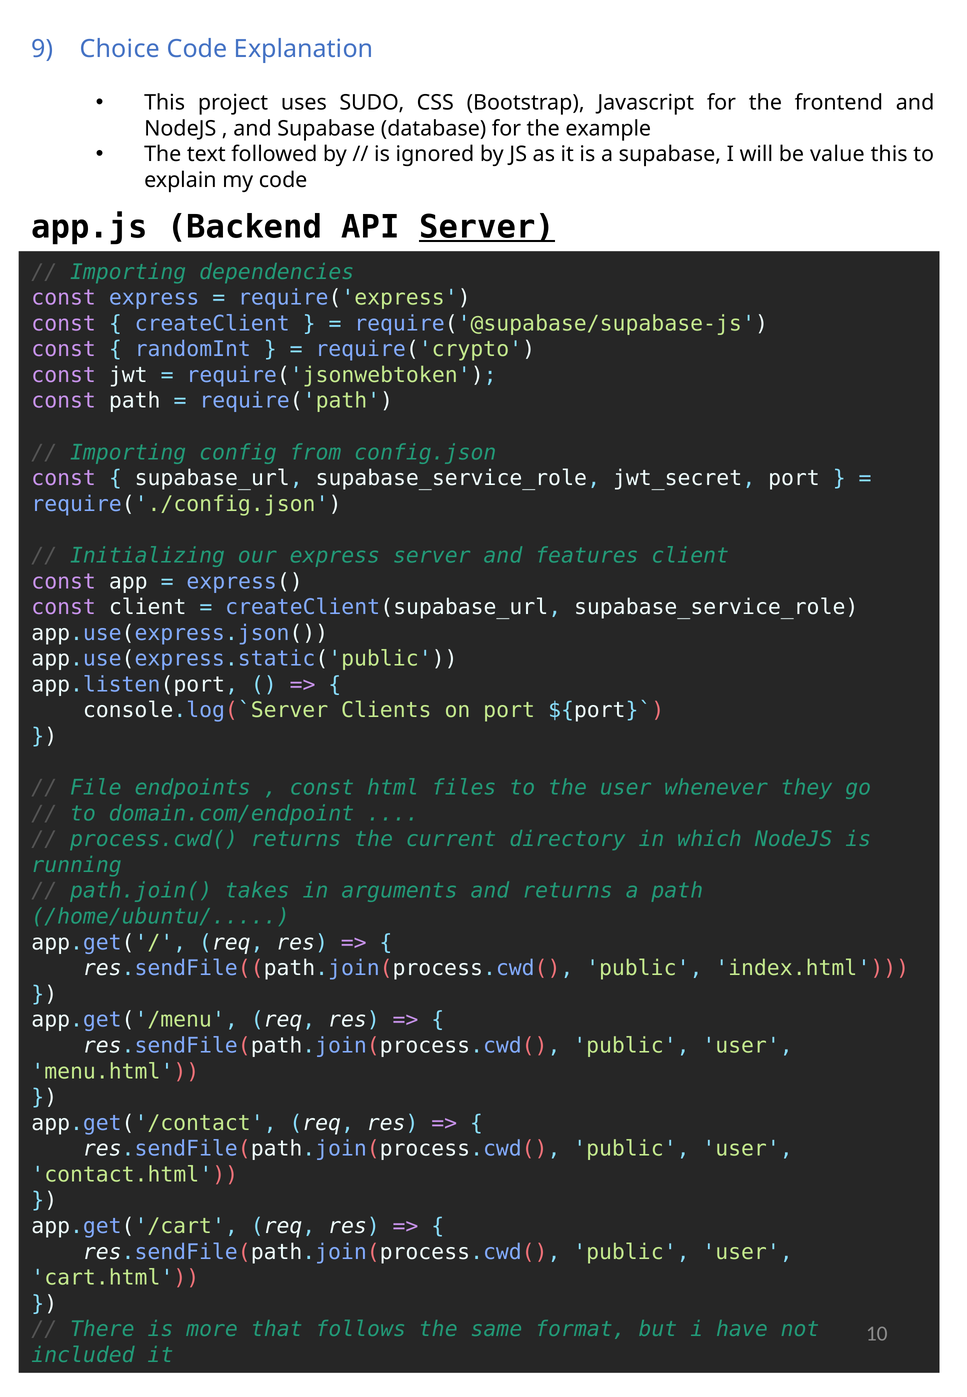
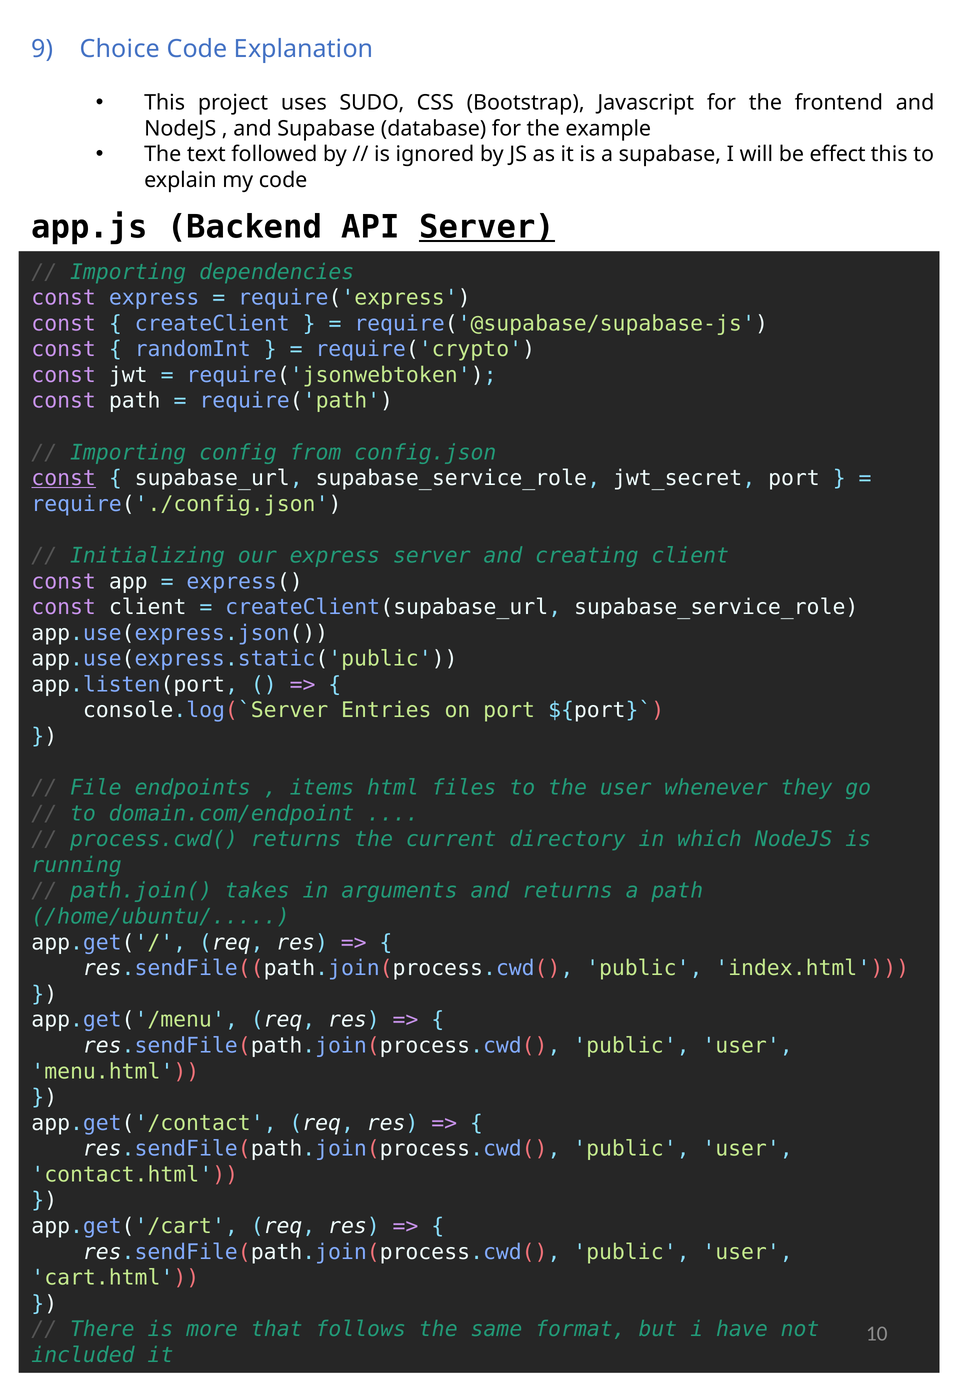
value: value -> effect (838, 154)
const underline: none -> present (64, 478)
features: features -> creating (587, 556)
Clients: Clients -> Entries (386, 710)
const: const -> items (322, 788)
